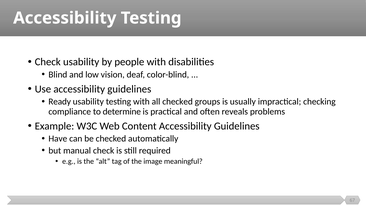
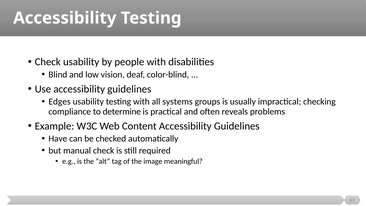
Ready: Ready -> Edges (60, 102)
all checked: checked -> systems (177, 102)
